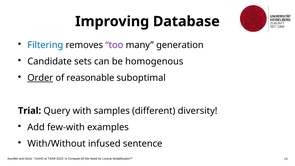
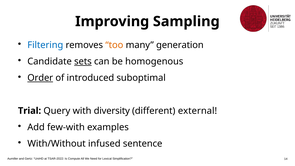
Database: Database -> Sampling (186, 21)
too colour: purple -> orange (114, 45)
sets underline: none -> present (83, 61)
reasonable: reasonable -> introduced (90, 78)
samples: samples -> diversity (112, 111)
diversity: diversity -> external (197, 111)
